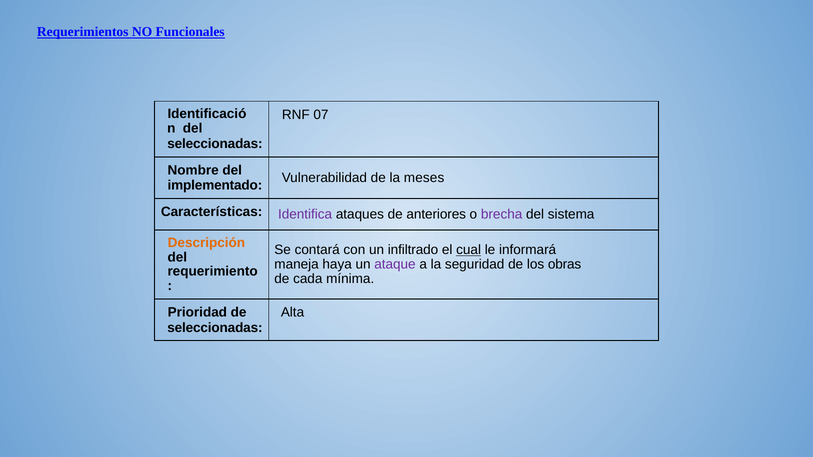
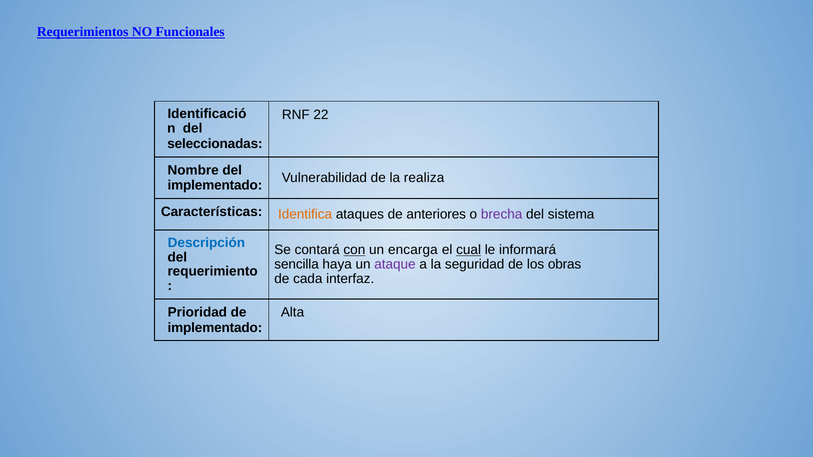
07: 07 -> 22 (321, 115)
meses: meses -> realiza (424, 178)
Identifica colour: purple -> orange (305, 214)
Descripción colour: orange -> blue (206, 243)
con underline: none -> present (354, 250)
infiltrado: infiltrado -> encarga (413, 250)
maneja: maneja -> sencilla (297, 264)
mínima: mínima -> interfaz (350, 279)
seleccionadas: seleccionadas -> implementado (215, 328)
